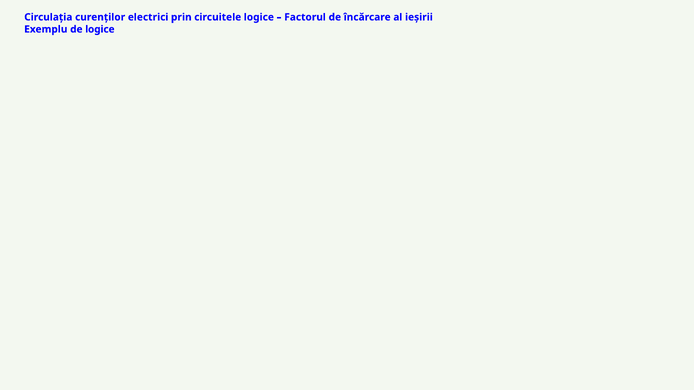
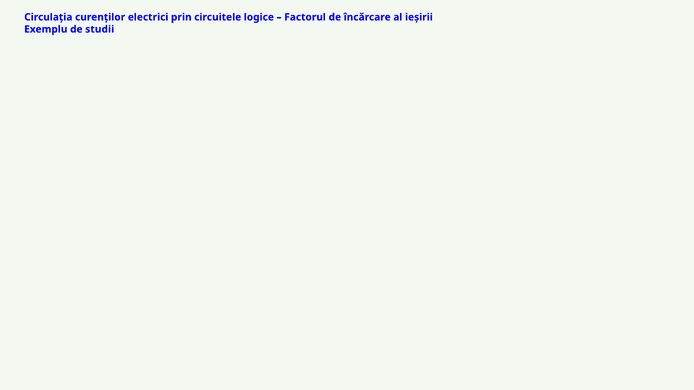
de logice: logice -> studii (100, 29)
